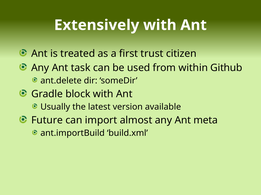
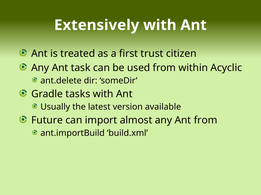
Github: Github -> Acyclic (226, 68)
block: block -> tasks (78, 94)
Ant meta: meta -> from (206, 121)
